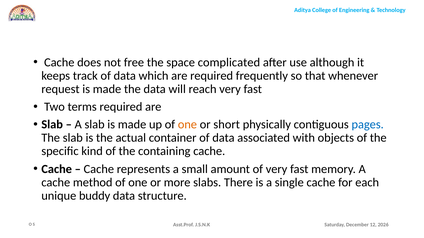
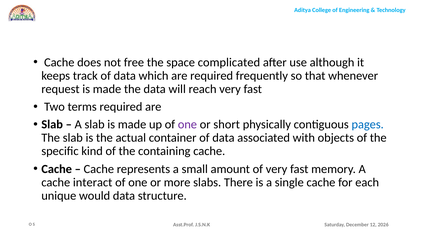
one colour: orange -> purple (187, 125)
method: method -> interact (93, 183)
buddy: buddy -> would (95, 196)
